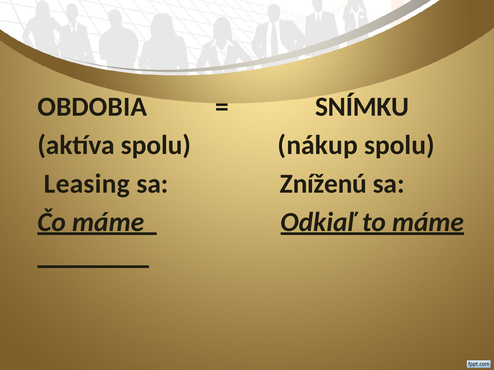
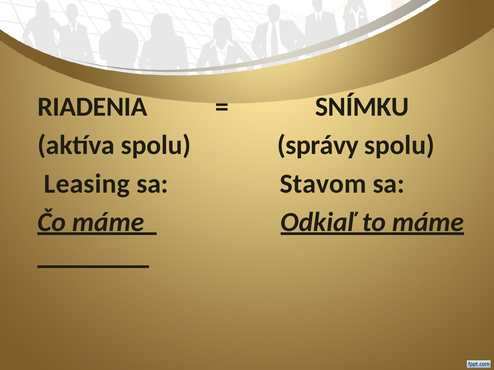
OBDOBIA: OBDOBIA -> RIADENIA (92, 107)
nákup: nákup -> správy (318, 145)
Zníženú: Zníženú -> Stavom (323, 184)
